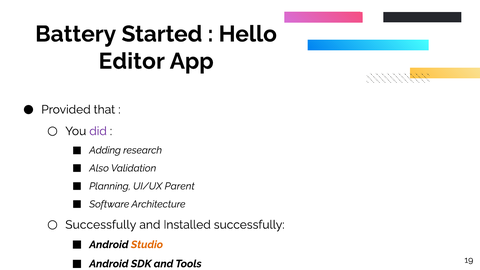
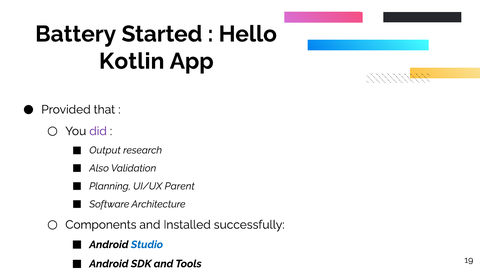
Editor: Editor -> Kotlin (132, 61)
Adding: Adding -> Output (105, 150)
Successfully: Successfully -> Components (101, 225)
Studio colour: orange -> blue (147, 245)
